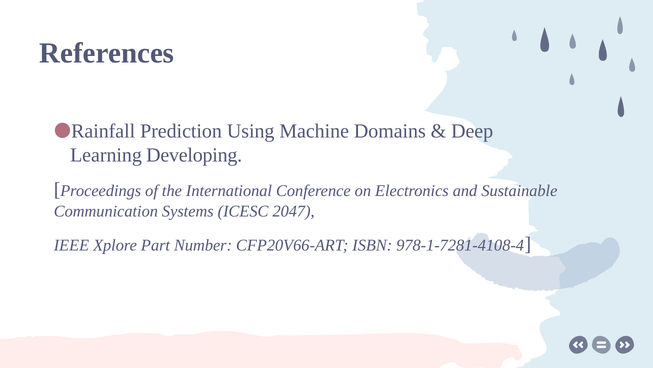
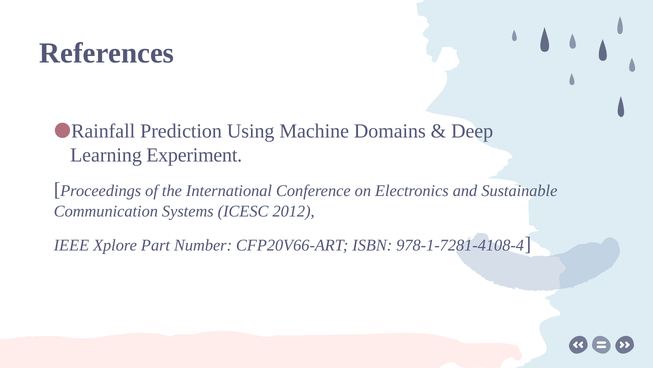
Developing: Developing -> Experiment (194, 155)
2047: 2047 -> 2012 (294, 211)
